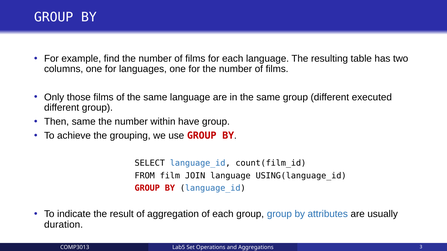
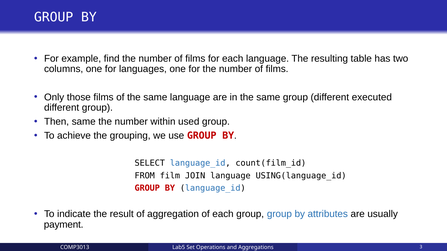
have: have -> used (189, 122)
duration: duration -> payment (64, 225)
